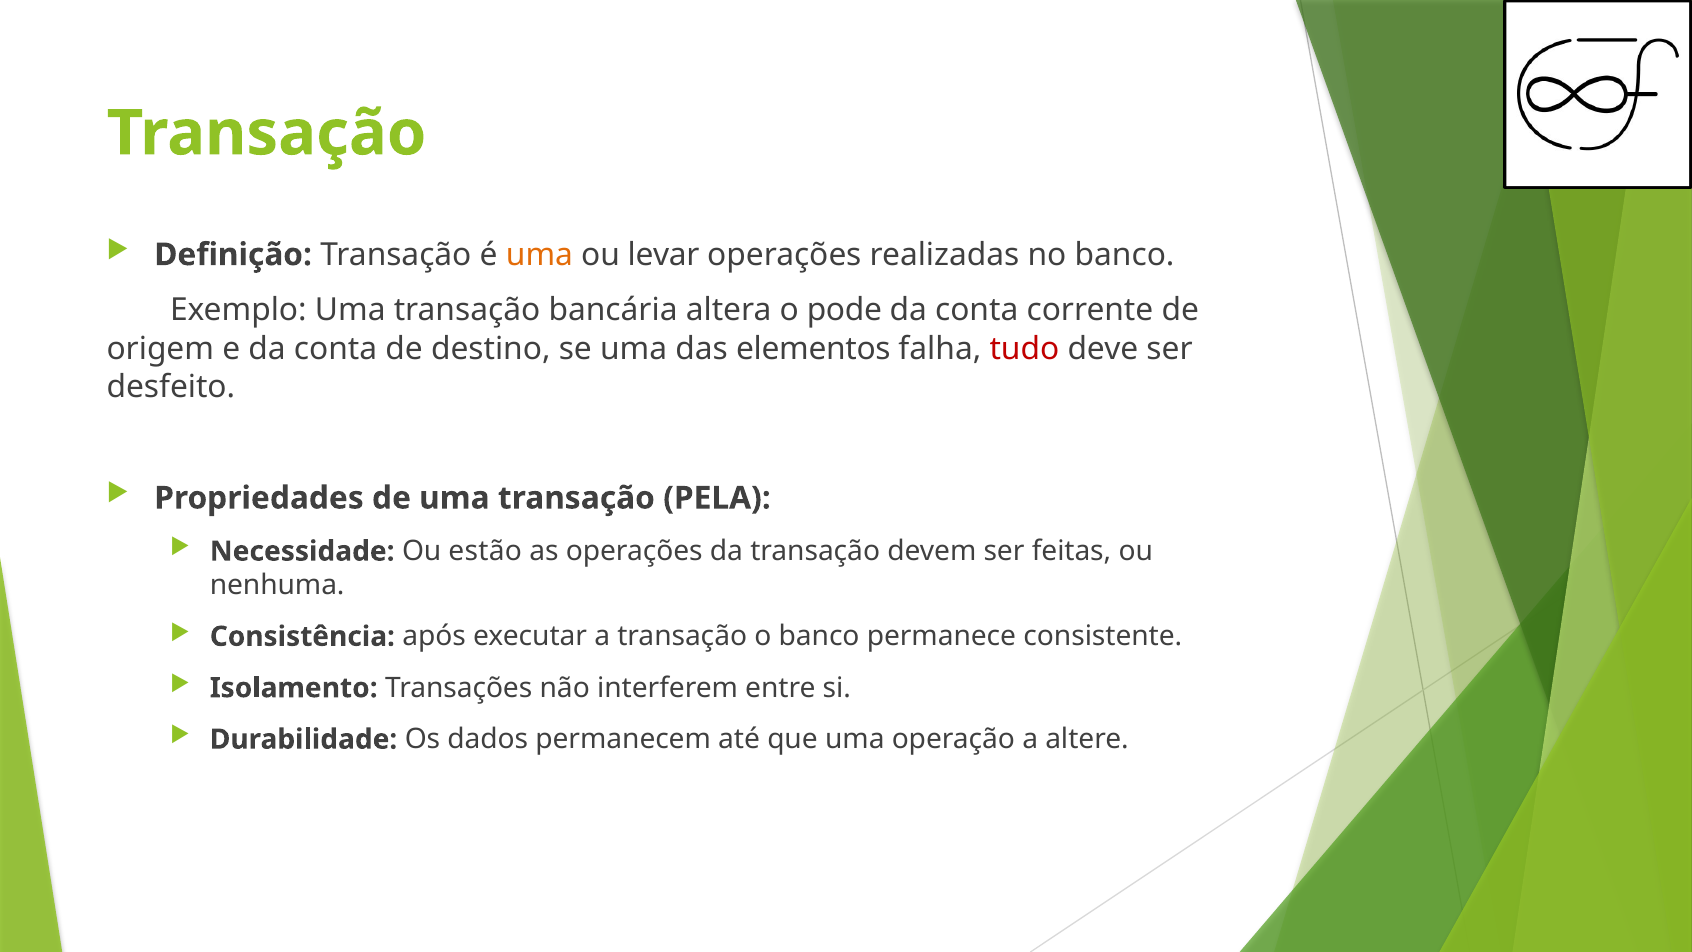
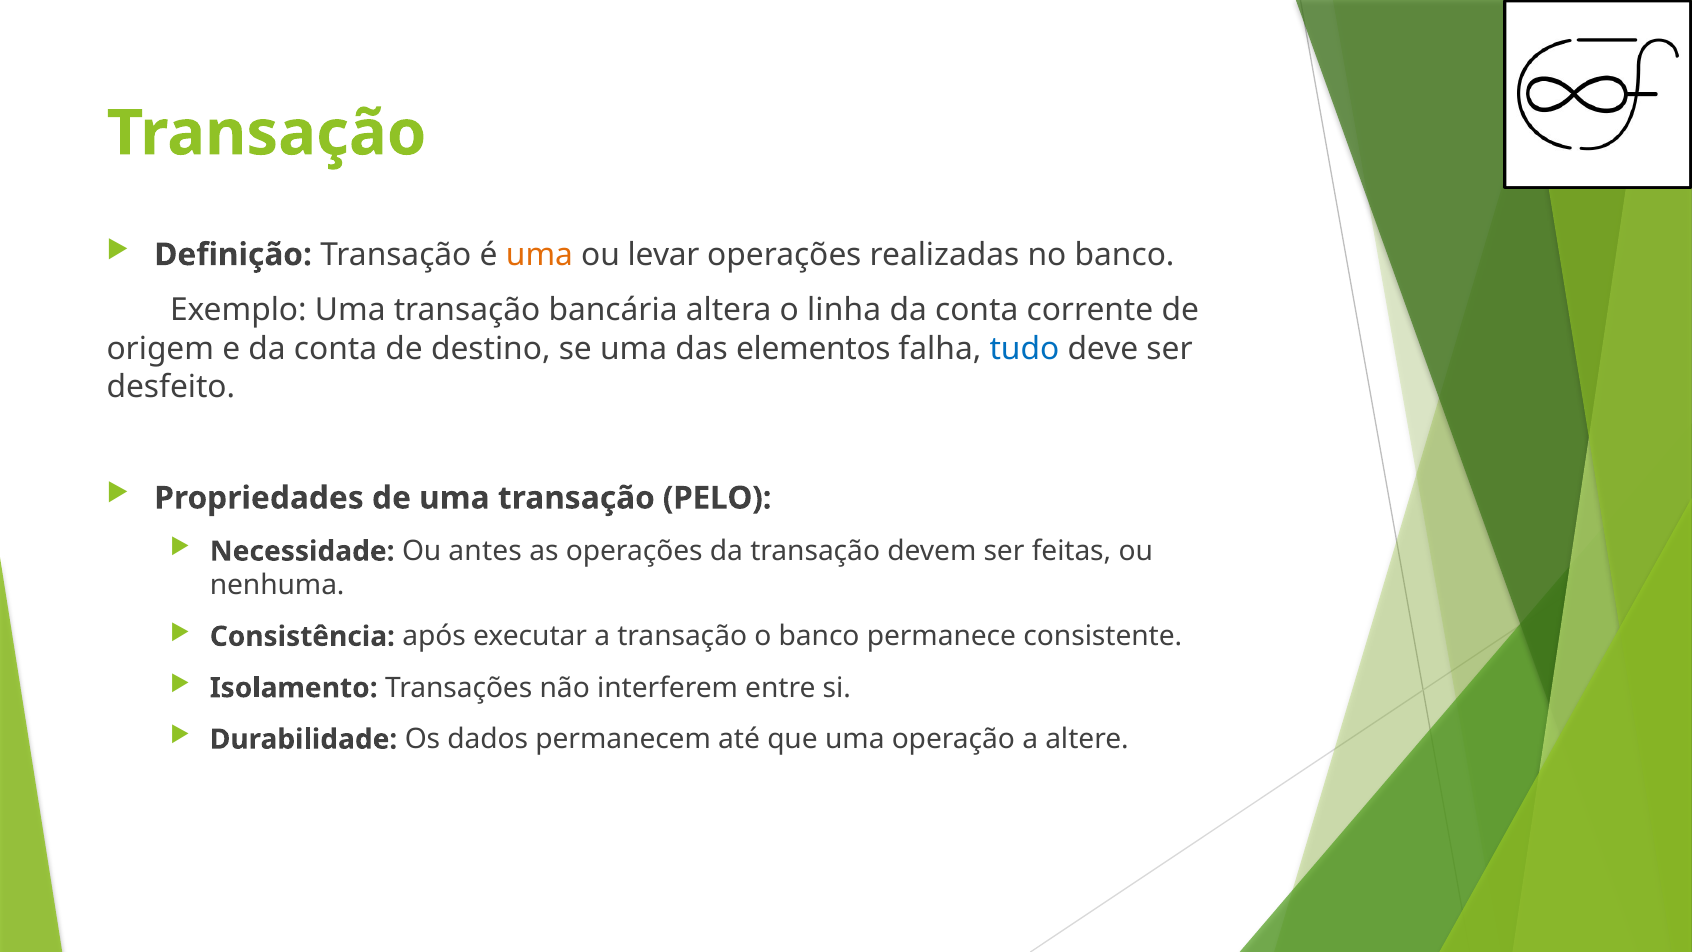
pode: pode -> linha (844, 310)
tudo colour: red -> blue (1024, 348)
PELA: PELA -> PELO (717, 498)
estão: estão -> antes (485, 551)
